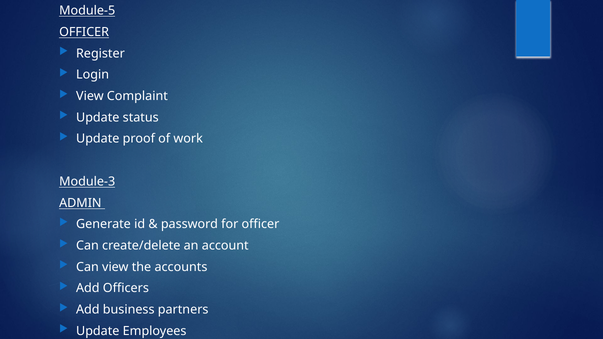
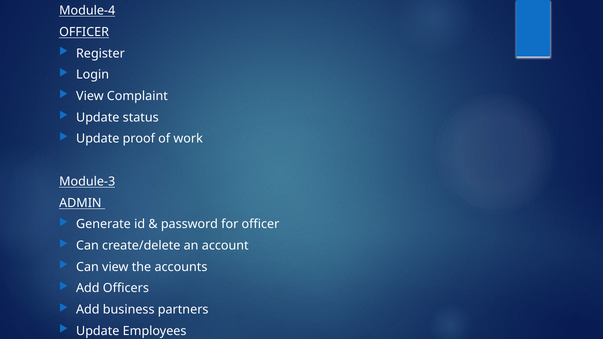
Module-5: Module-5 -> Module-4 (87, 11)
